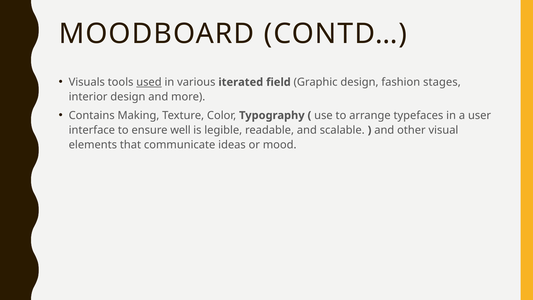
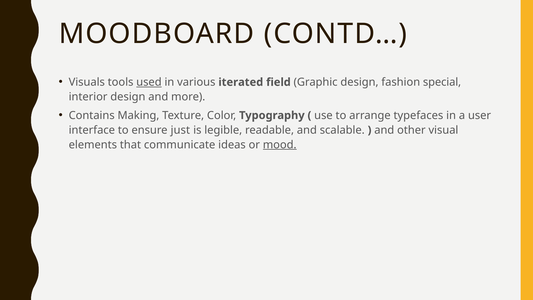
stages: stages -> special (442, 82)
well: well -> just (180, 130)
mood underline: none -> present (280, 145)
